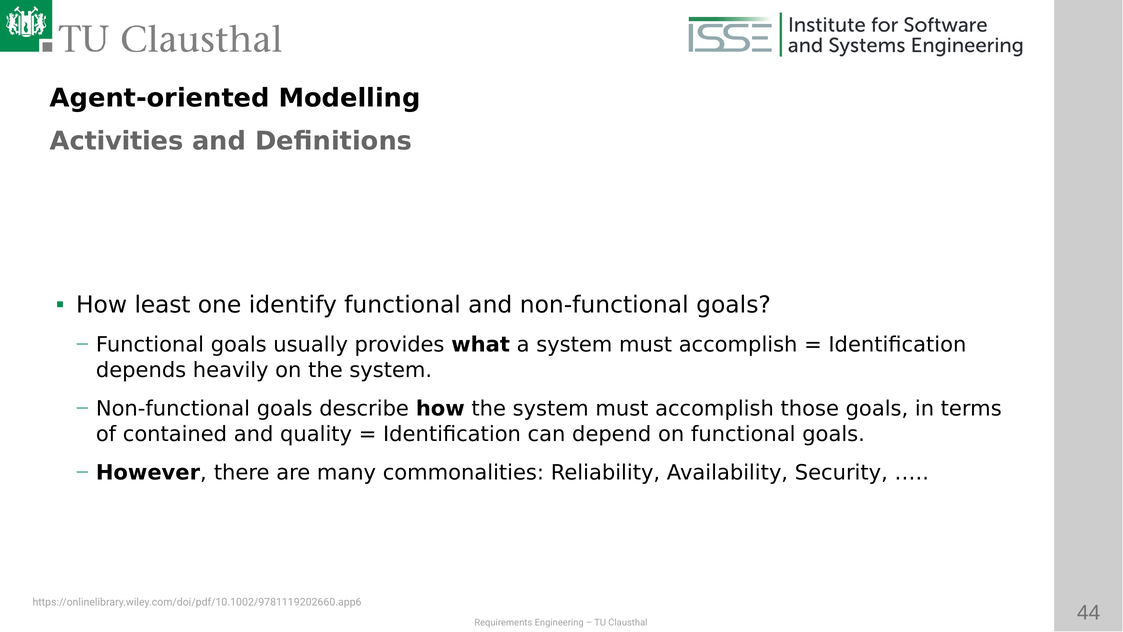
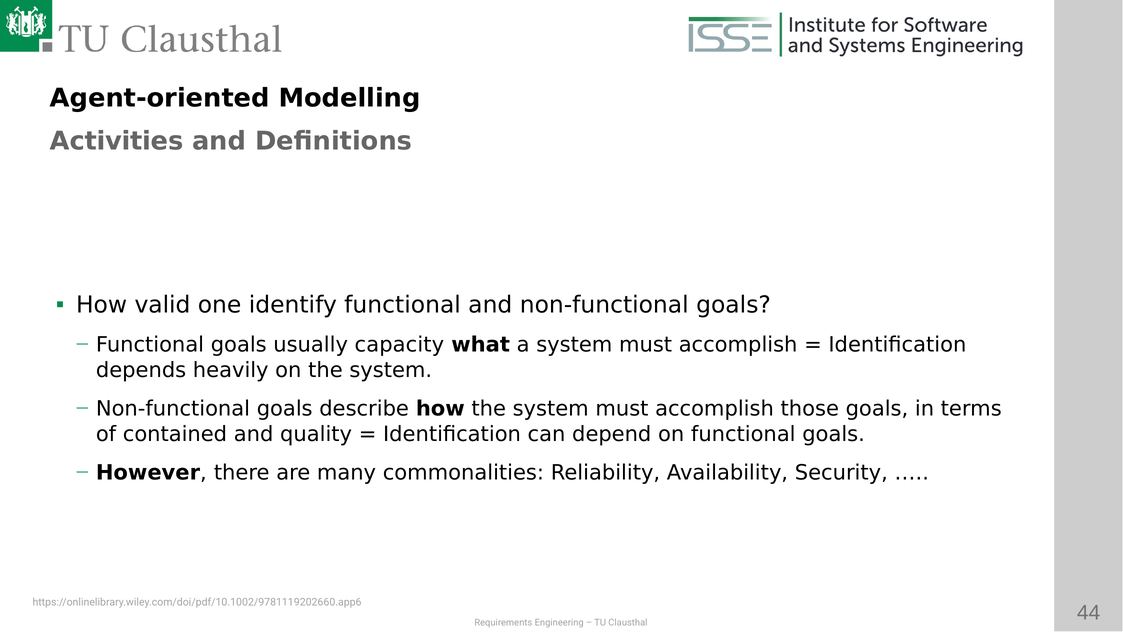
least: least -> valid (162, 305)
provides: provides -> capacity (399, 345)
